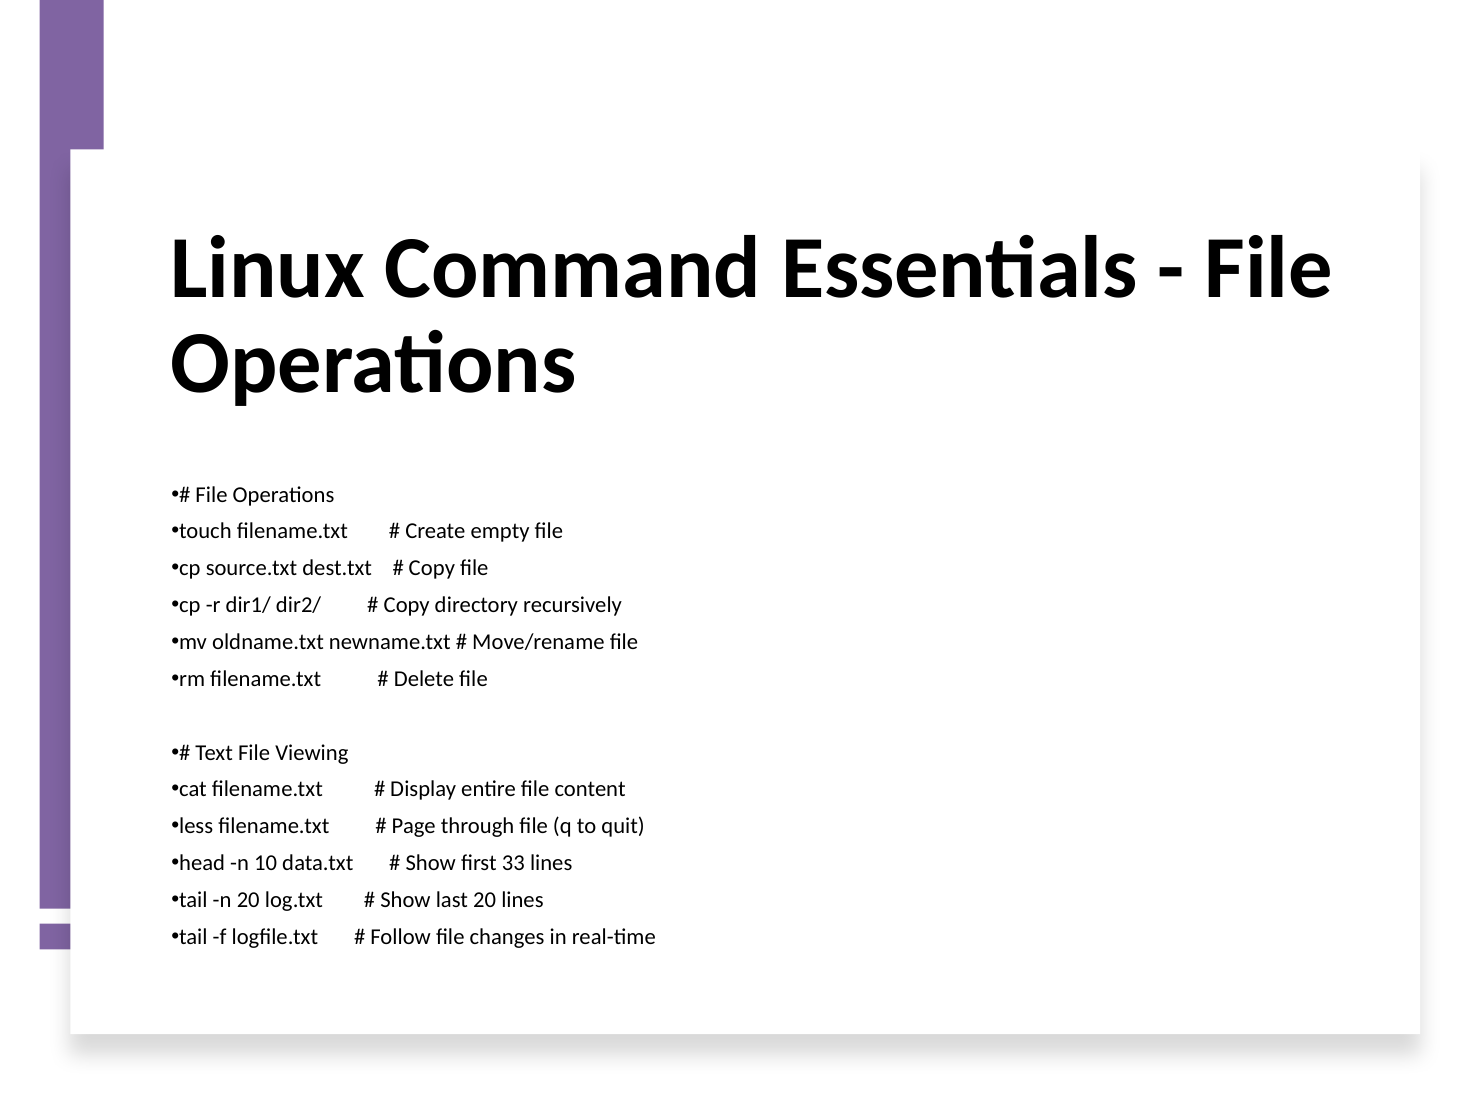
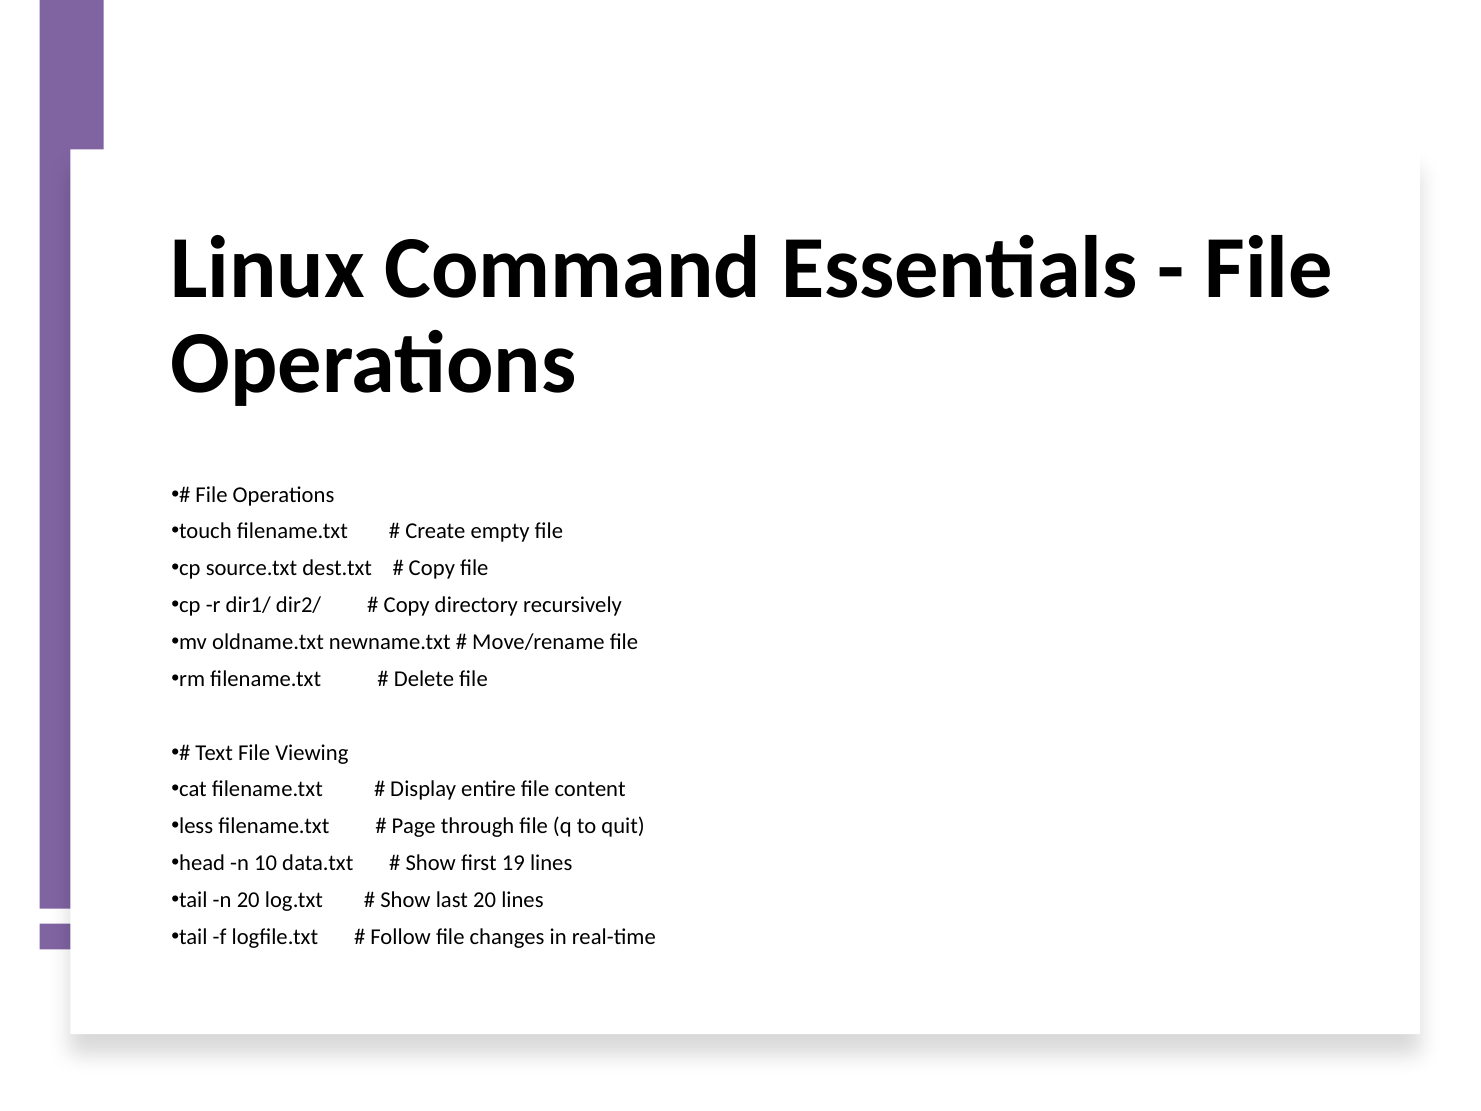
33: 33 -> 19 (513, 863)
